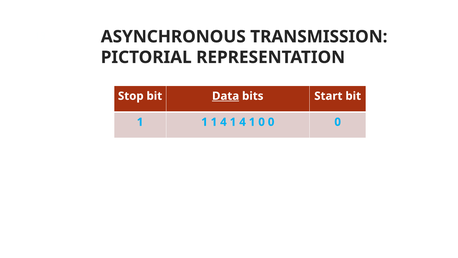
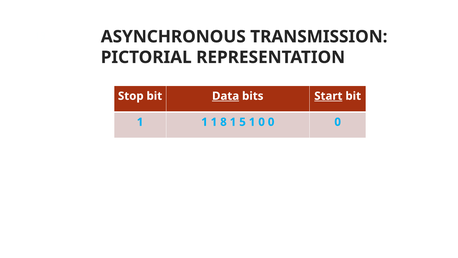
Start underline: none -> present (328, 96)
1 1 4: 4 -> 8 (223, 122)
4: 4 -> 5 (243, 122)
